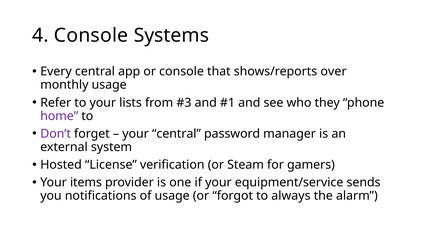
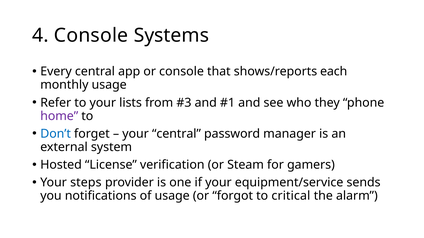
over: over -> each (334, 72)
Don’t colour: purple -> blue (56, 134)
items: items -> steps (86, 183)
always: always -> critical (291, 196)
